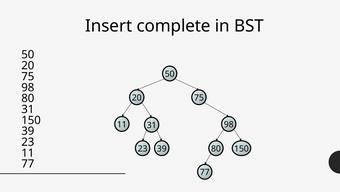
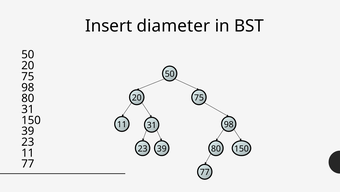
complete: complete -> diameter (173, 26)
